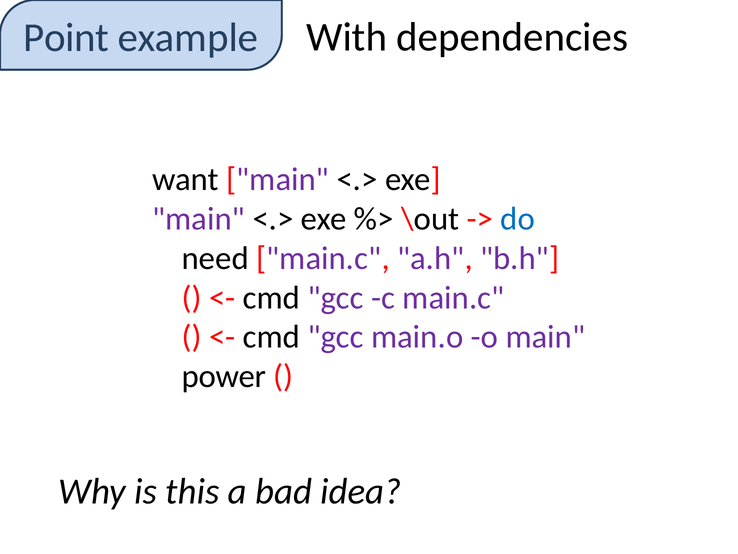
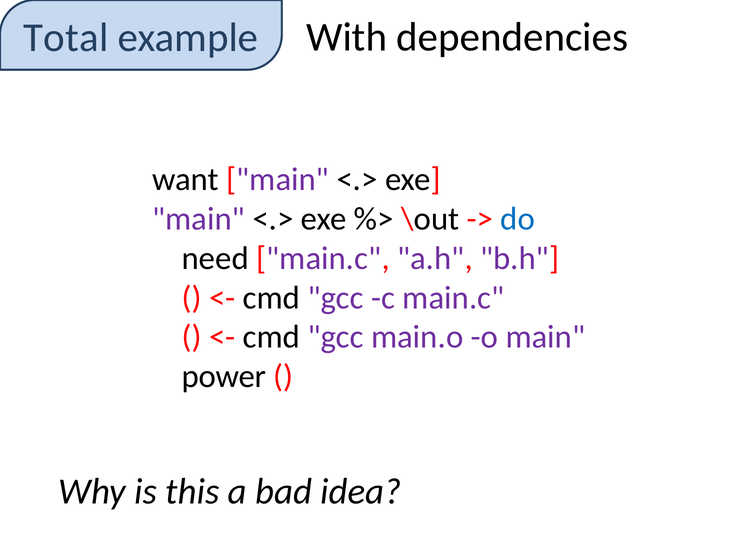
Point: Point -> Total (66, 38)
